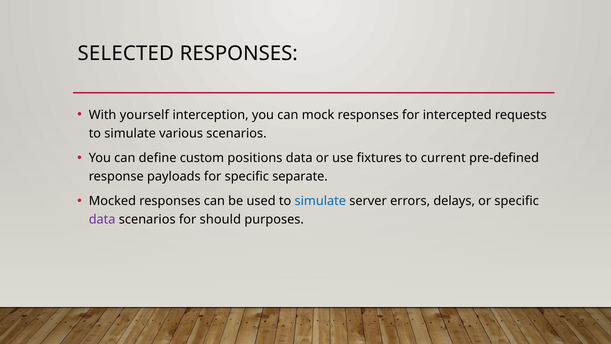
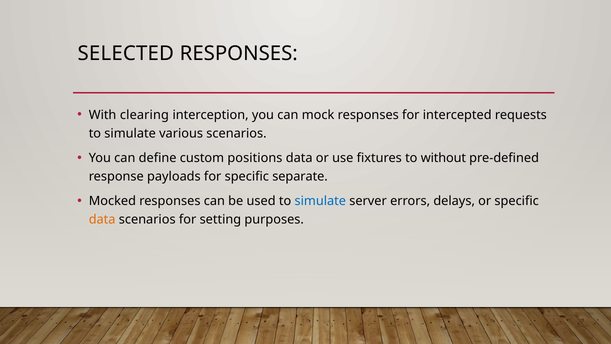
yourself: yourself -> clearing (144, 115)
current: current -> without (443, 158)
data colour: purple -> orange (102, 219)
should: should -> setting (220, 219)
